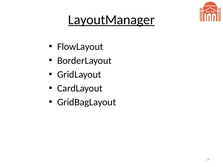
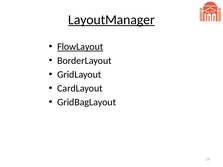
FlowLayout underline: none -> present (80, 47)
